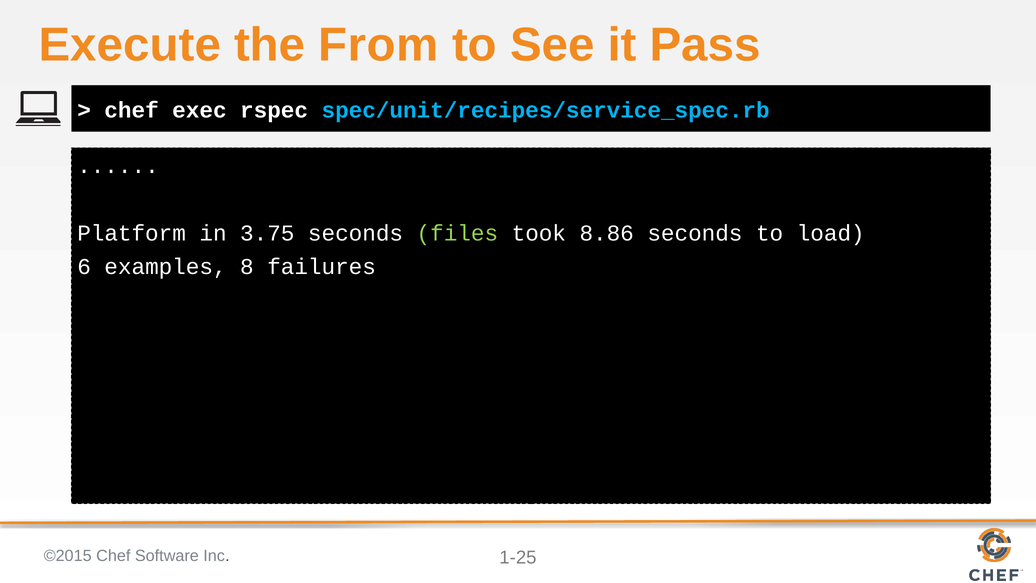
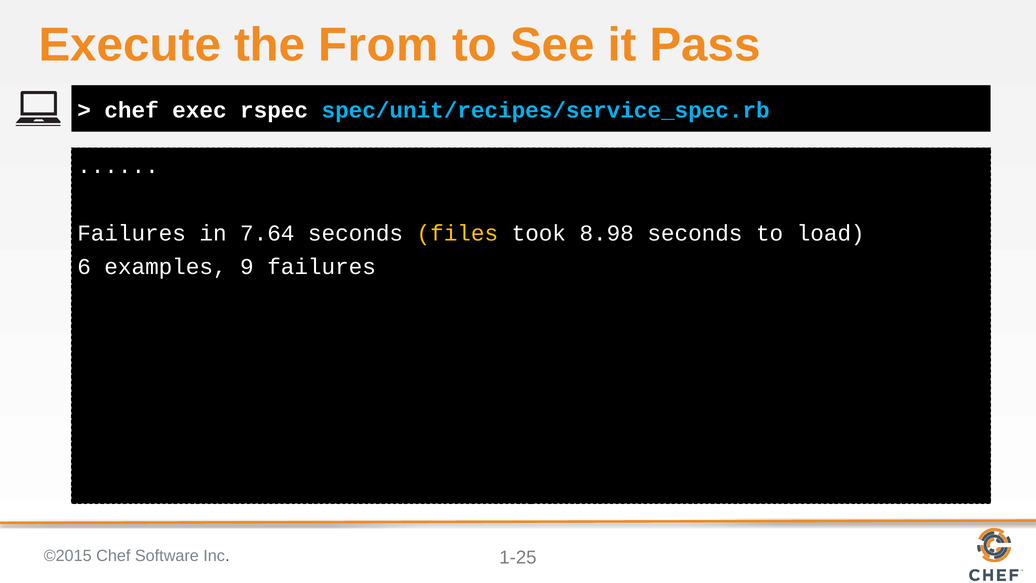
Platform: Platform -> Failures (132, 233)
3.75: 3.75 -> 7.64 (267, 233)
files colour: light green -> yellow (457, 233)
8.86: 8.86 -> 8.98 (607, 233)
8: 8 -> 9 (247, 267)
